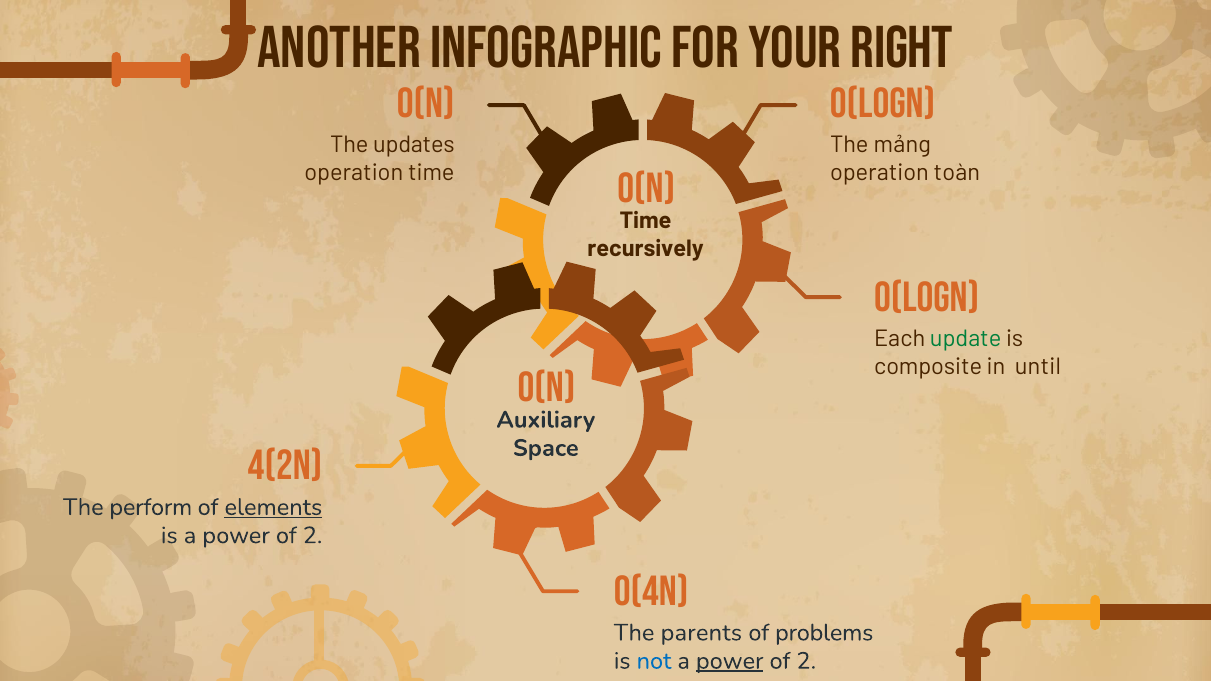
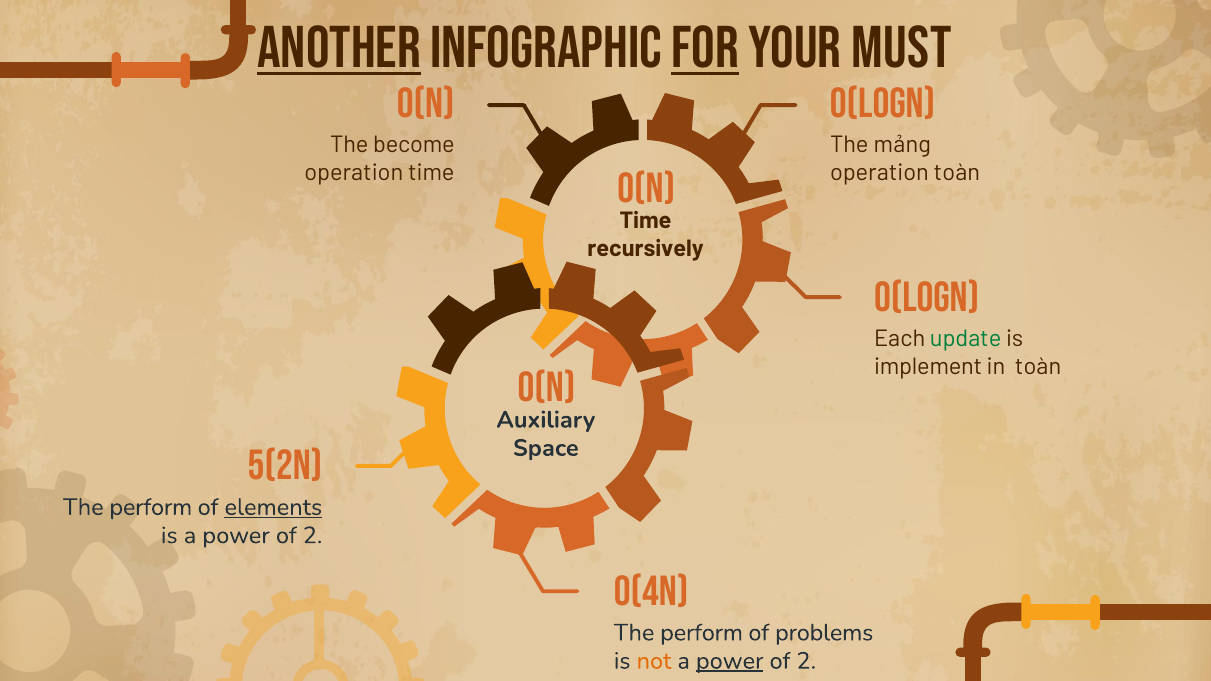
ANOTHER underline: none -> present (339, 48)
FOR underline: none -> present (705, 48)
RIGHT: RIGHT -> MUST (902, 48)
updates: updates -> become (414, 145)
composite: composite -> implement (928, 367)
in until: until -> toàn (1038, 367)
4(2N: 4(2N -> 5(2N (285, 466)
parents: parents -> perform (702, 633)
not colour: blue -> orange (654, 661)
